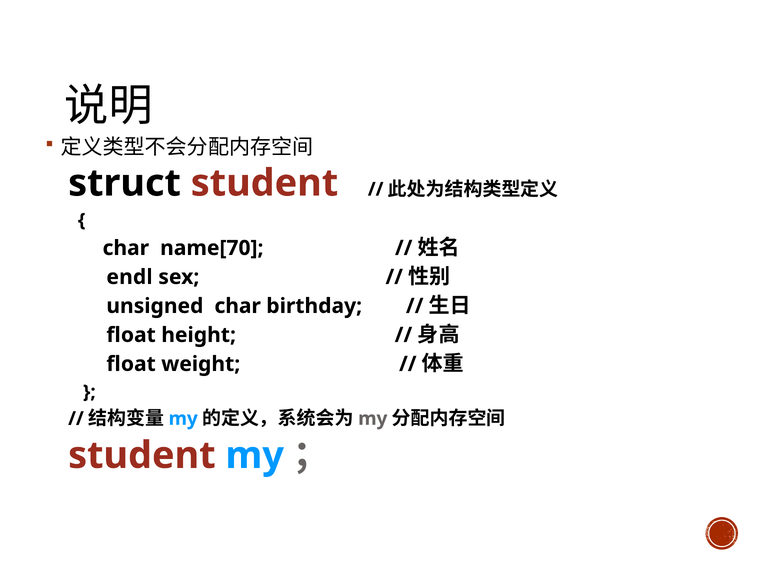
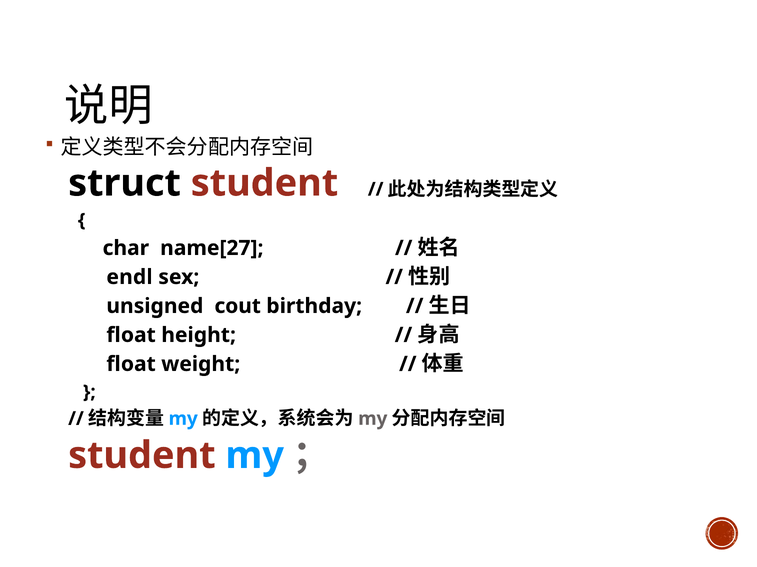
name[70: name[70 -> name[27 (212, 248)
unsigned char: char -> cout (238, 306)
